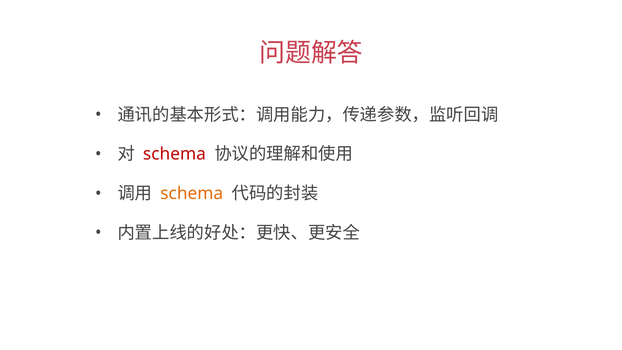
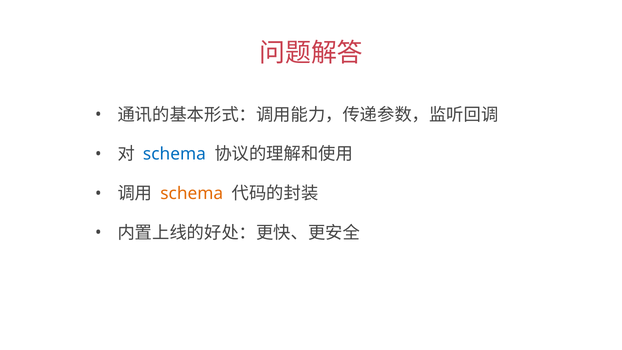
schema colour: red -> blue (174, 154)
